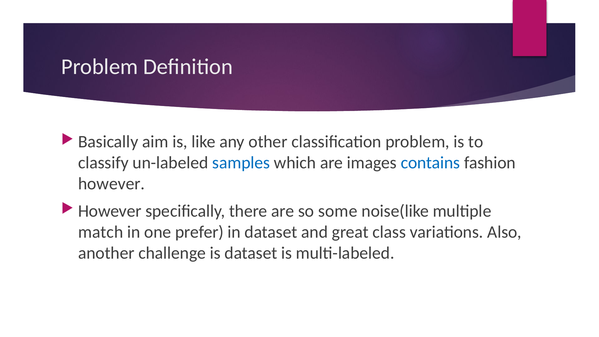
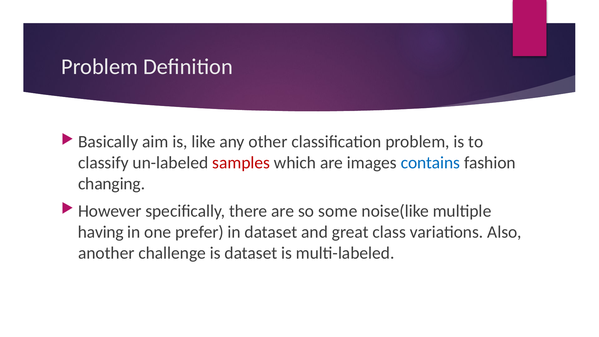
samples colour: blue -> red (241, 163)
however: however -> changing (112, 184)
match: match -> having (101, 232)
